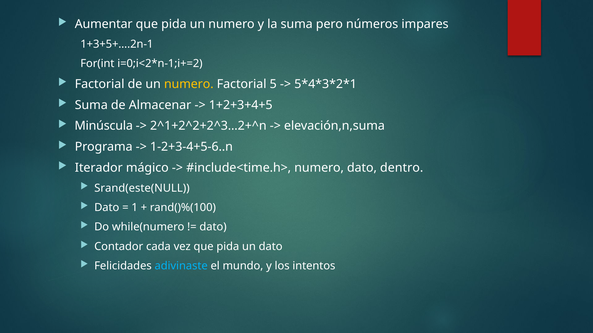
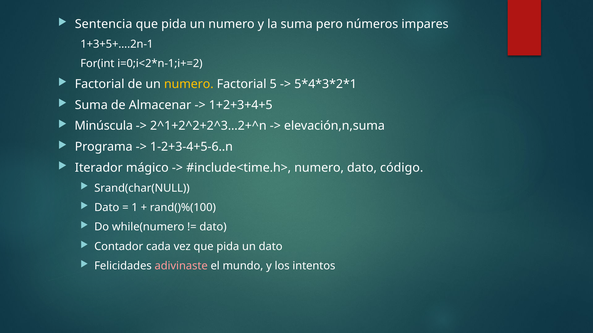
Aumentar: Aumentar -> Sentencia (104, 24)
dentro: dentro -> código (402, 168)
Srand(este(NULL: Srand(este(NULL -> Srand(char(NULL (142, 188)
adivinaste colour: light blue -> pink (181, 266)
